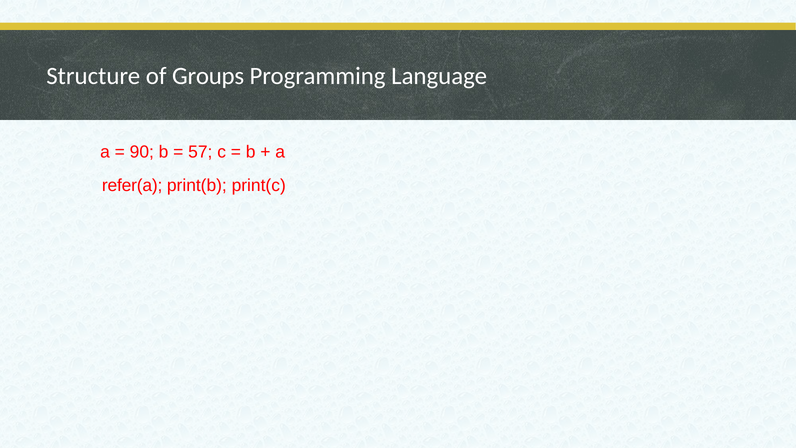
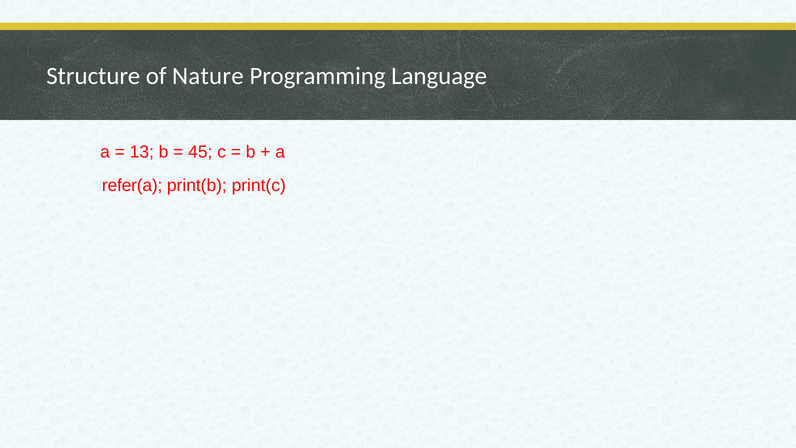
Groups: Groups -> Nature (208, 76)
90: 90 -> 13 (142, 152)
57: 57 -> 45 (200, 152)
